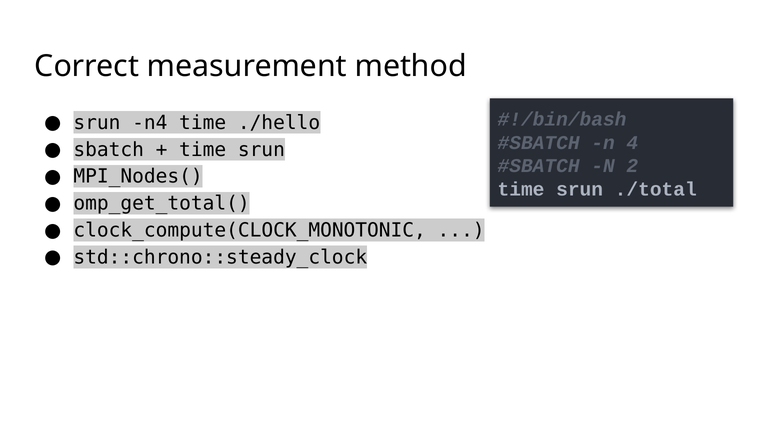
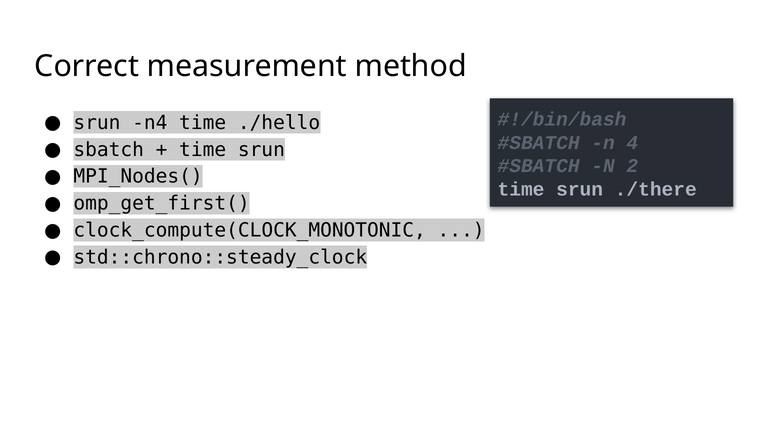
./total: ./total -> ./there (656, 190)
omp_get_total(: omp_get_total( -> omp_get_first( (162, 204)
